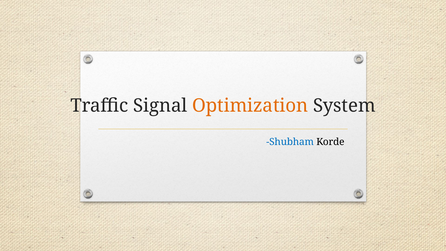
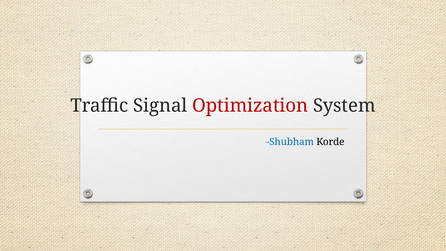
Optimization colour: orange -> red (250, 106)
